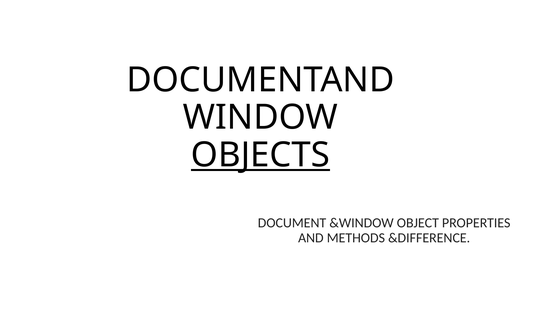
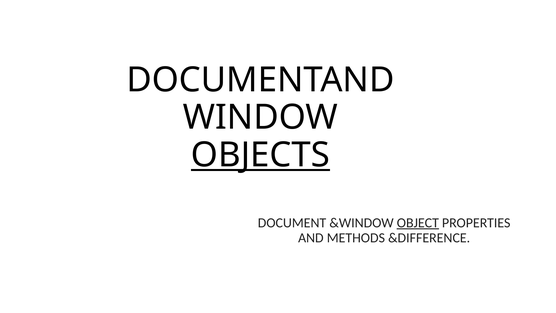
OBJECT underline: none -> present (418, 223)
